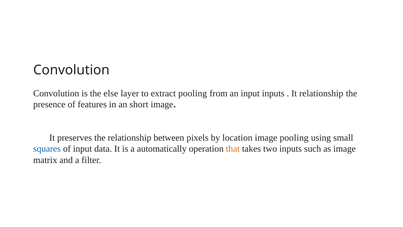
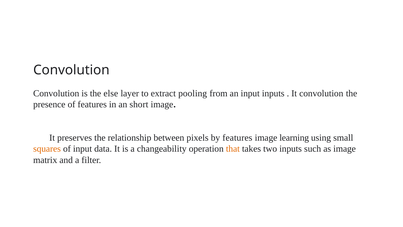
It relationship: relationship -> convolution (321, 93)
by location: location -> features (237, 138)
image pooling: pooling -> learning (294, 138)
squares colour: blue -> orange (47, 149)
automatically: automatically -> changeability (162, 149)
